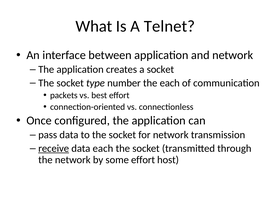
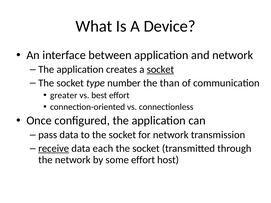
Telnet: Telnet -> Device (170, 26)
socket underline: none -> present (160, 70)
the each: each -> than (170, 83)
packets: packets -> greater (64, 95)
